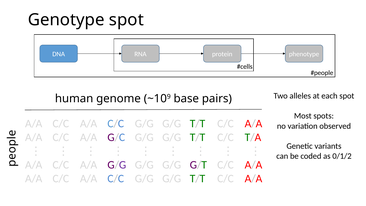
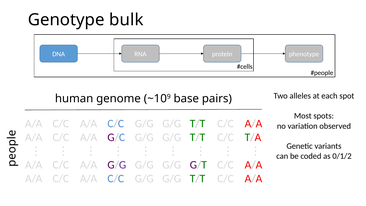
Genotype spot: spot -> bulk (126, 20)
